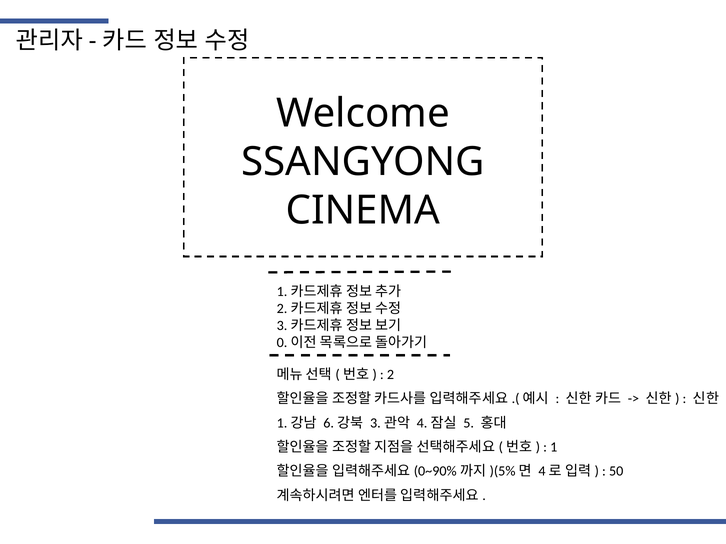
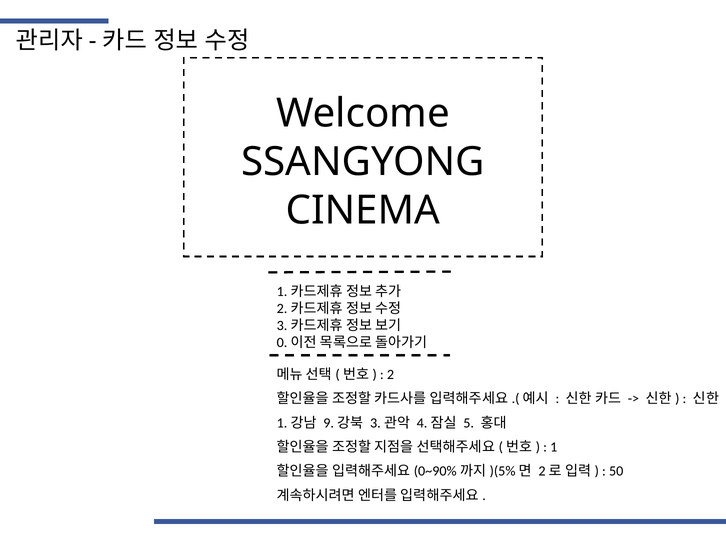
6: 6 -> 9 (329, 423)
4: 4 -> 2 (542, 472)
